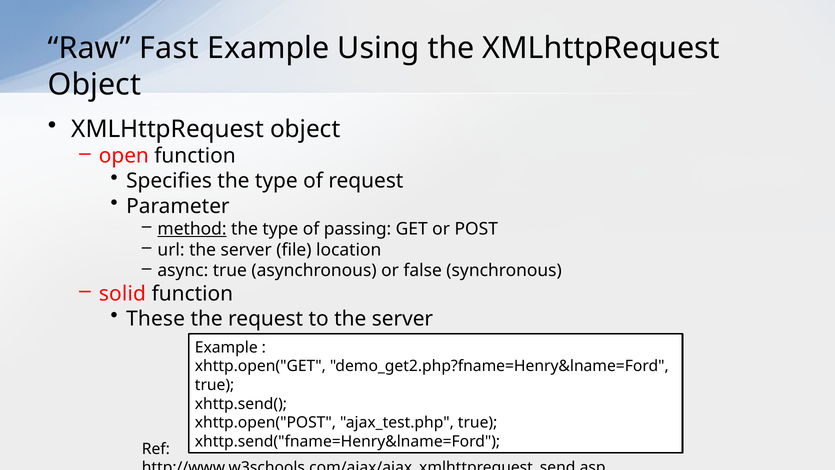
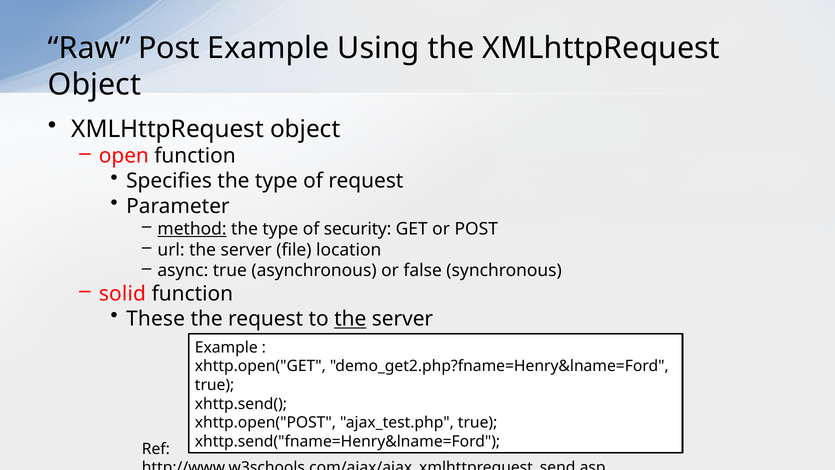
Raw Fast: Fast -> Post (169, 48)
passing: passing -> security (358, 229)
the underline: none -> present (350, 319)
